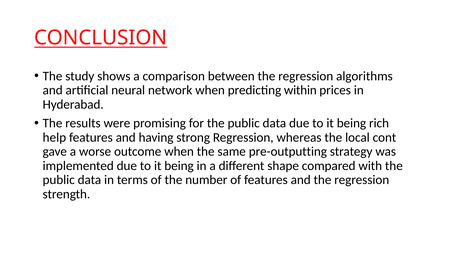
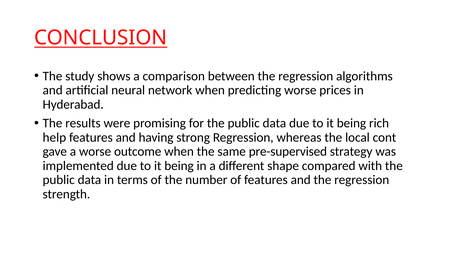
predicting within: within -> worse (300, 90)
pre-outputting: pre-outputting -> pre-supervised (288, 151)
